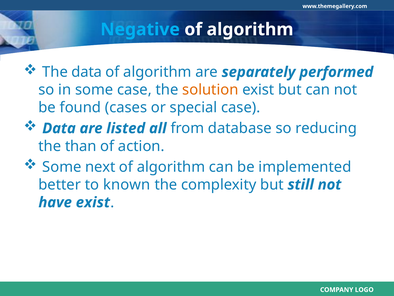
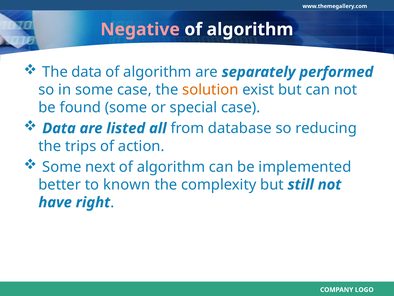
Negative colour: light blue -> pink (140, 29)
found cases: cases -> some (126, 107)
than: than -> trips (81, 146)
have exist: exist -> right (93, 202)
